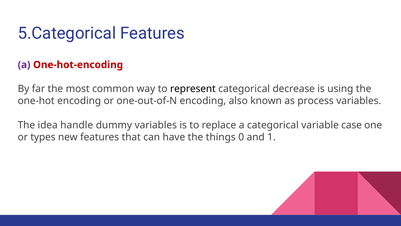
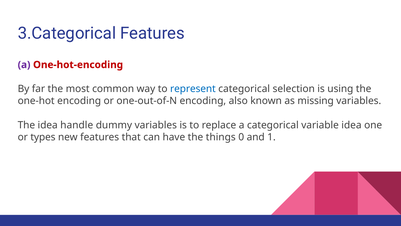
5.Categorical: 5.Categorical -> 3.Categorical (67, 33)
represent colour: black -> blue (193, 89)
decrease: decrease -> selection (294, 89)
process: process -> missing (316, 101)
variable case: case -> idea (351, 125)
